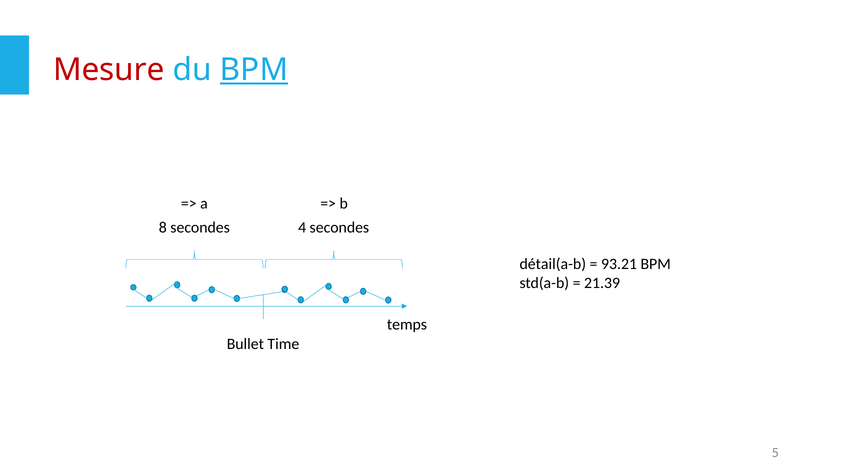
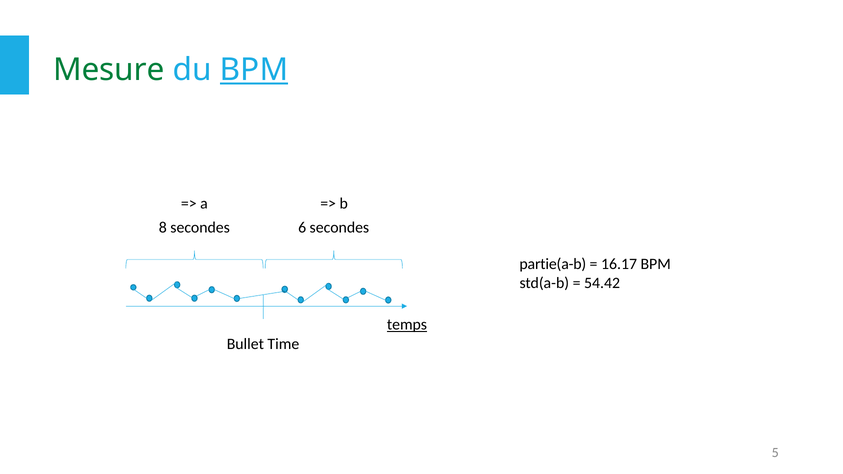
Mesure colour: red -> green (109, 70)
4: 4 -> 6 (302, 227)
détail(a-b: détail(a-b -> partie(a-b (553, 264)
93.21: 93.21 -> 16.17 (619, 264)
21.39: 21.39 -> 54.42 (602, 283)
temps underline: none -> present (407, 325)
